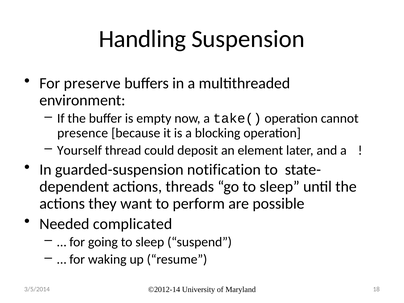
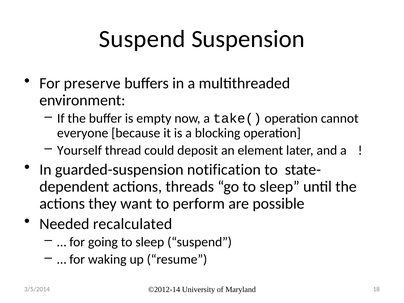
Handling: Handling -> Suspend (142, 39)
presence: presence -> everyone (83, 133)
complicated: complicated -> recalculated (133, 224)
